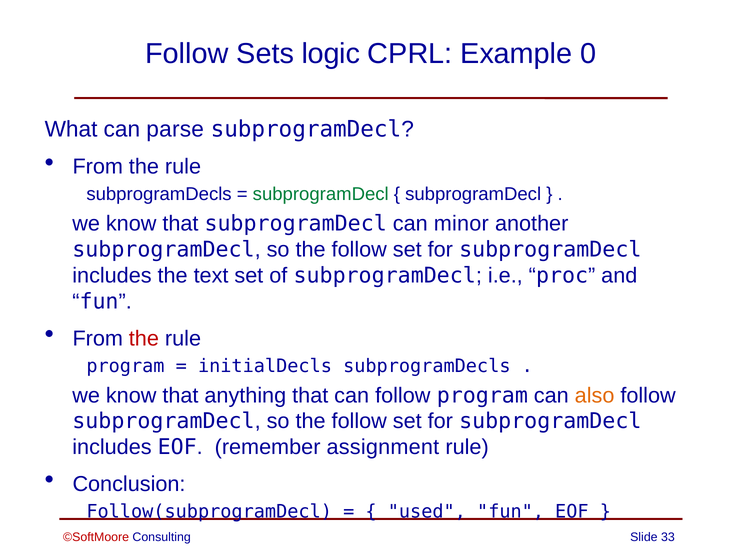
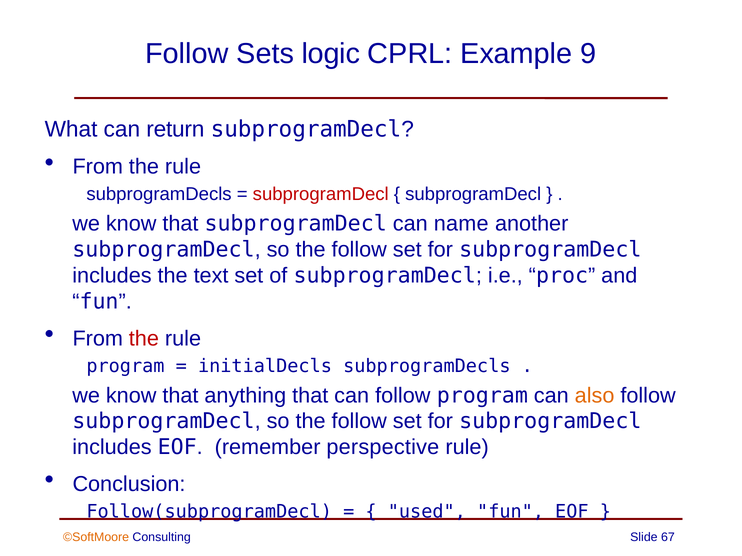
0: 0 -> 9 (588, 54)
parse: parse -> return (175, 130)
subprogramDecl colour: green -> red (321, 195)
minor: minor -> name (461, 224)
assignment: assignment -> perspective (383, 448)
©SoftMoore colour: red -> orange (96, 538)
33: 33 -> 67 (668, 538)
